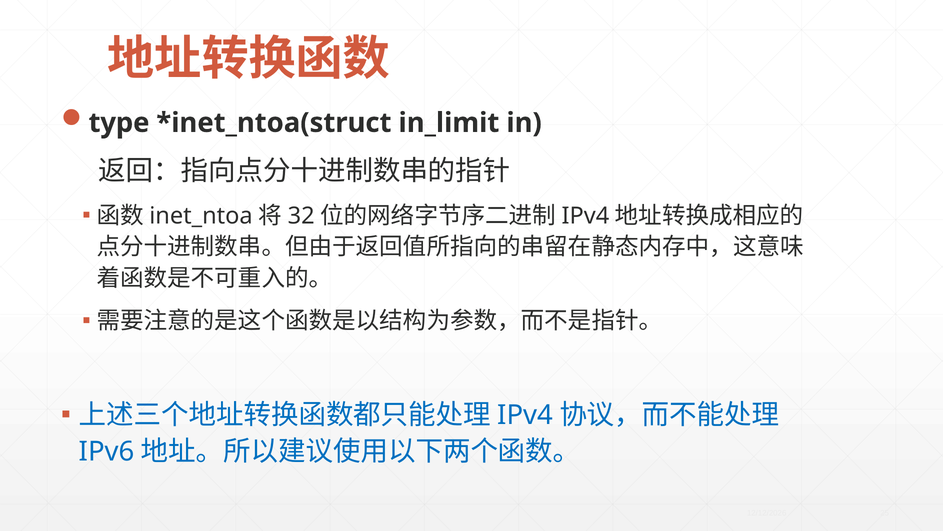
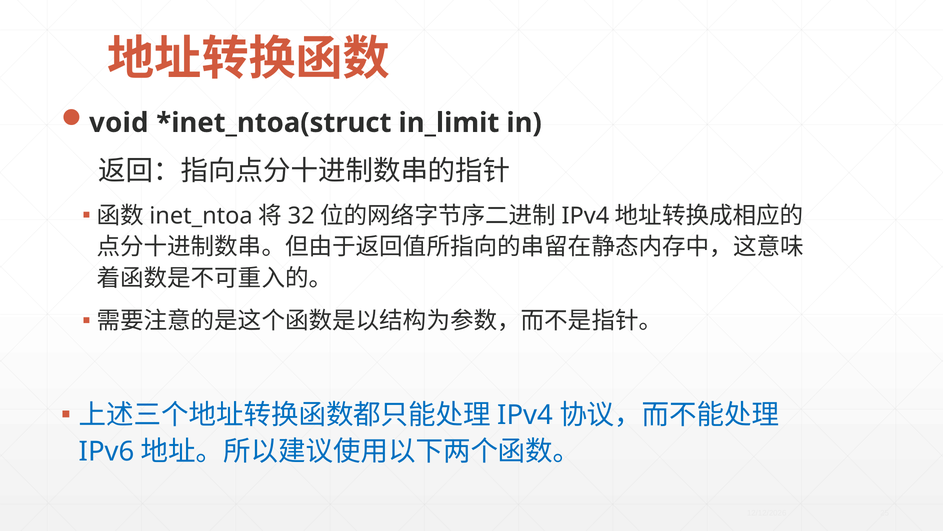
type: type -> void (119, 123)
